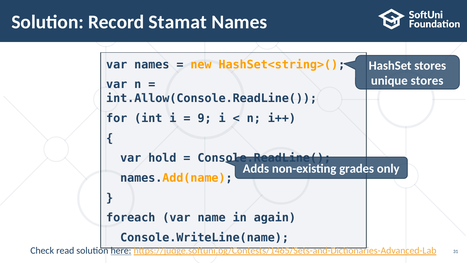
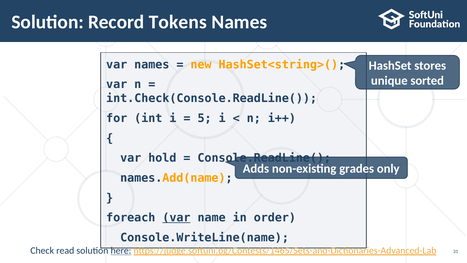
Stamat: Stamat -> Tokens (178, 22)
unique stores: stores -> sorted (427, 81)
int.Allow(Console.ReadLine(: int.Allow(Console.ReadLine( -> int.Check(Console.ReadLine( (212, 98)
9: 9 -> 5 (205, 118)
var underline: none -> present (176, 218)
again: again -> order (275, 218)
